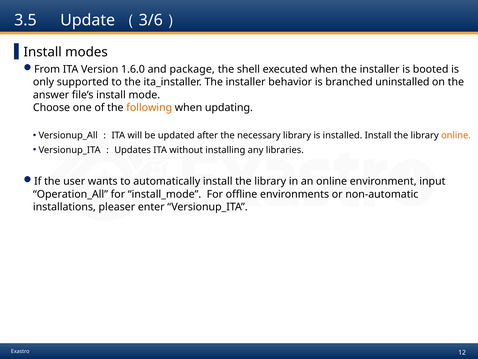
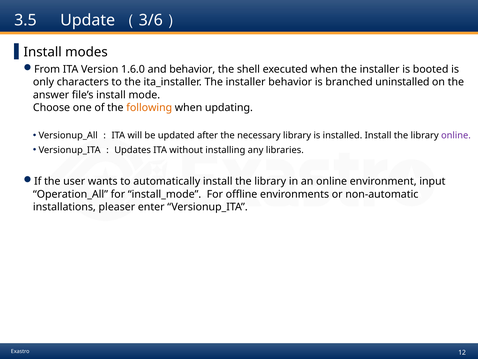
and package: package -> behavior (192, 69)
supported: supported -> characters (83, 82)
online colour: orange -> purple (456, 135)
